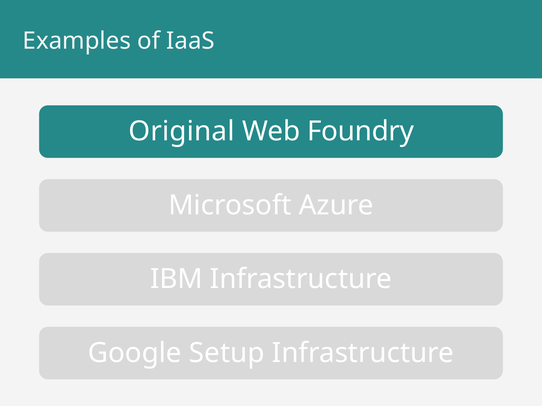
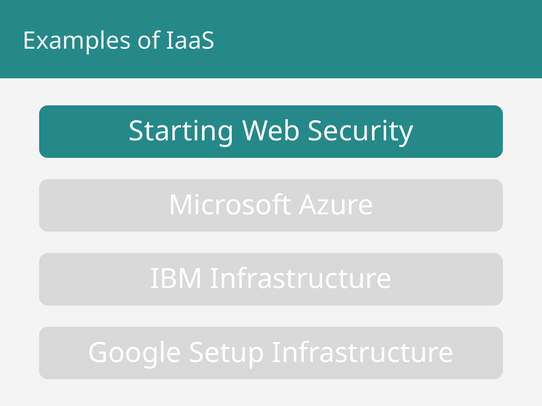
Original: Original -> Starting (181, 132)
Foundry: Foundry -> Security (360, 132)
